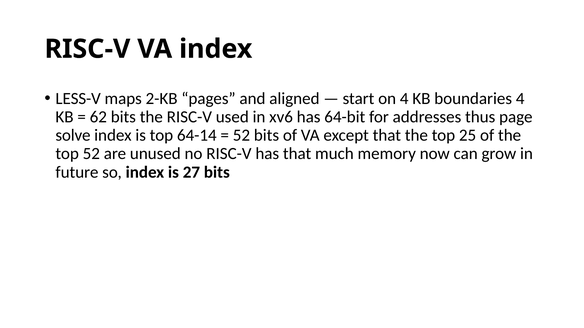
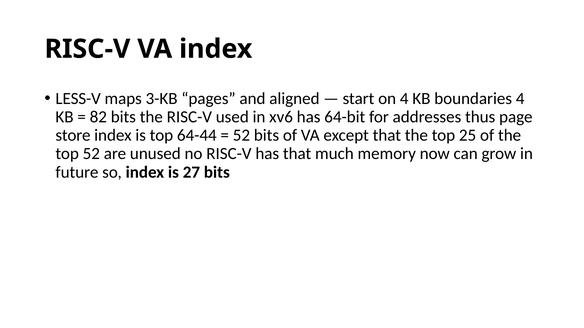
2-KB: 2-KB -> 3-KB (162, 99)
62: 62 -> 82 (98, 117)
solve: solve -> store (73, 136)
64-14: 64-14 -> 64-44 (197, 136)
